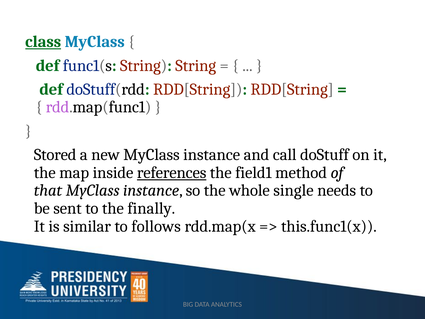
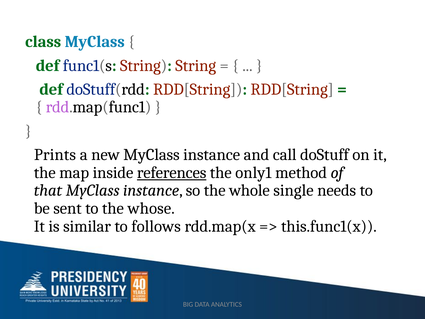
class underline: present -> none (43, 42)
Stored: Stored -> Prints (55, 155)
field1: field1 -> only1 (253, 172)
finally: finally -> whose (151, 208)
